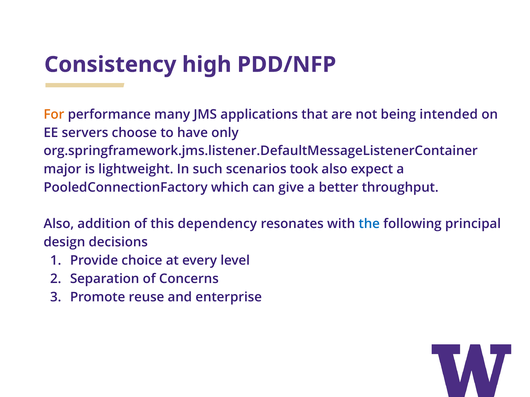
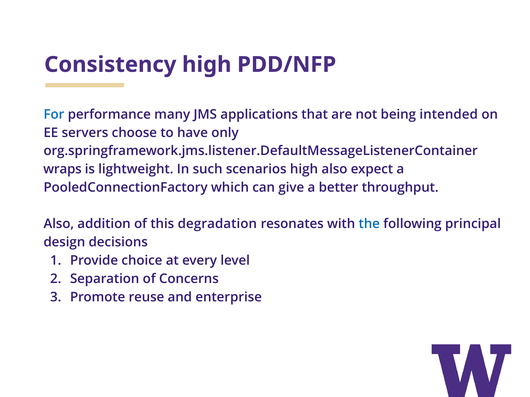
For colour: orange -> blue (54, 115)
major: major -> wraps (62, 169)
scenarios took: took -> high (304, 169)
dependency: dependency -> degradation (217, 224)
